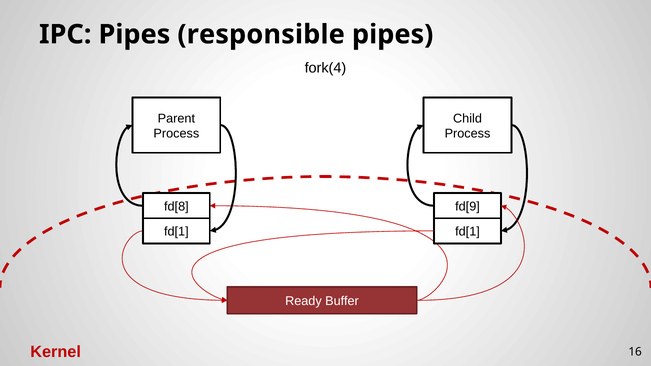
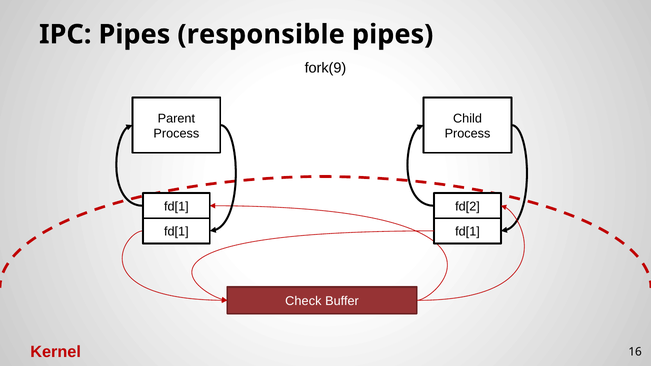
fork(4: fork(4 -> fork(9 (325, 68)
fd[8: fd[8 -> fd[1 (176, 207)
fd[9: fd[9 -> fd[2 (468, 207)
Ready: Ready -> Check (303, 301)
